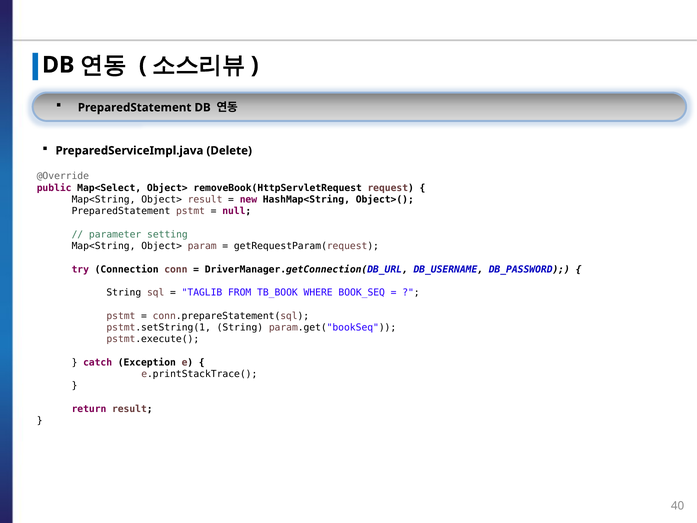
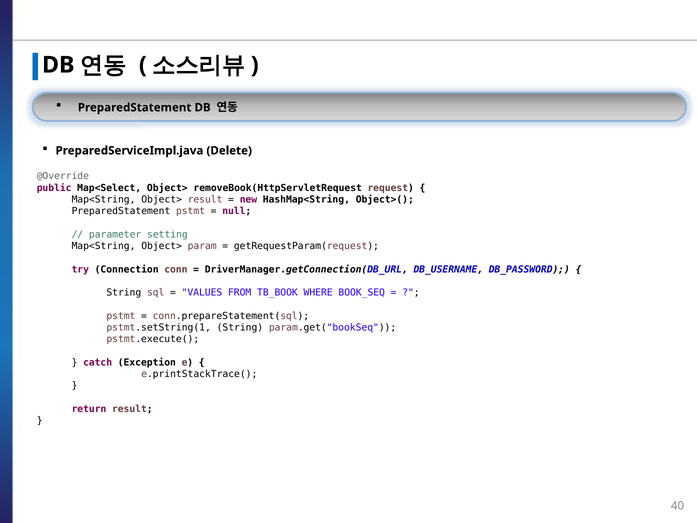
TAGLIB: TAGLIB -> VALUES (202, 293)
